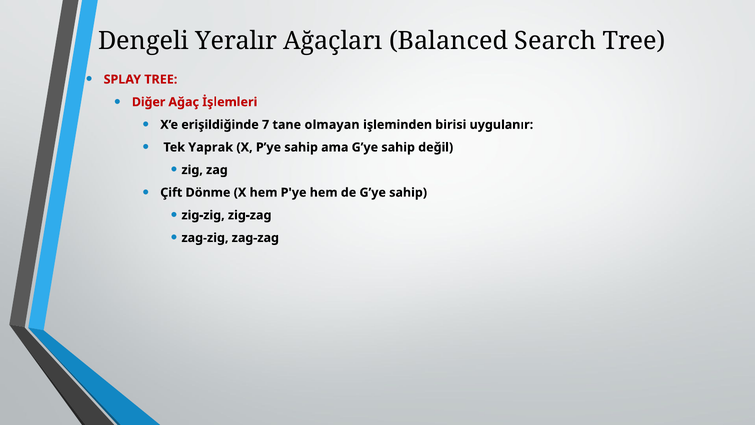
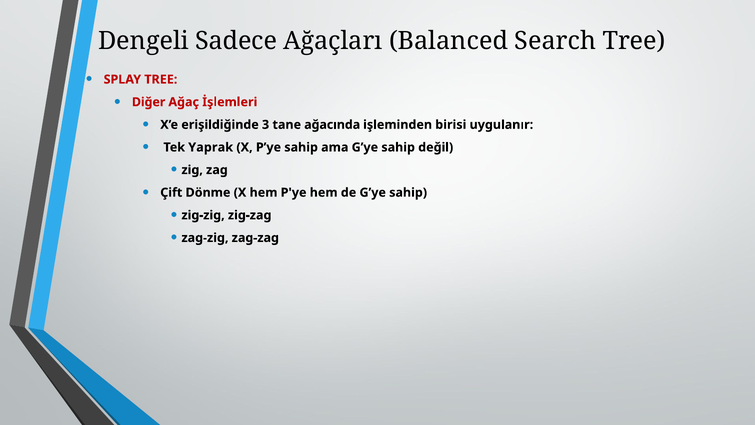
Yeralır: Yeralır -> Sadece (236, 41)
7: 7 -> 3 (266, 125)
olmayan: olmayan -> ağacında (332, 125)
